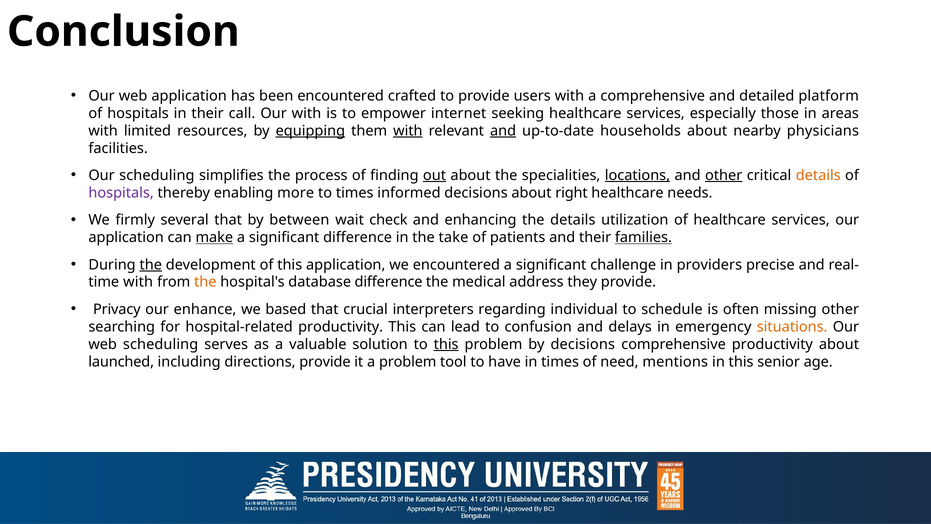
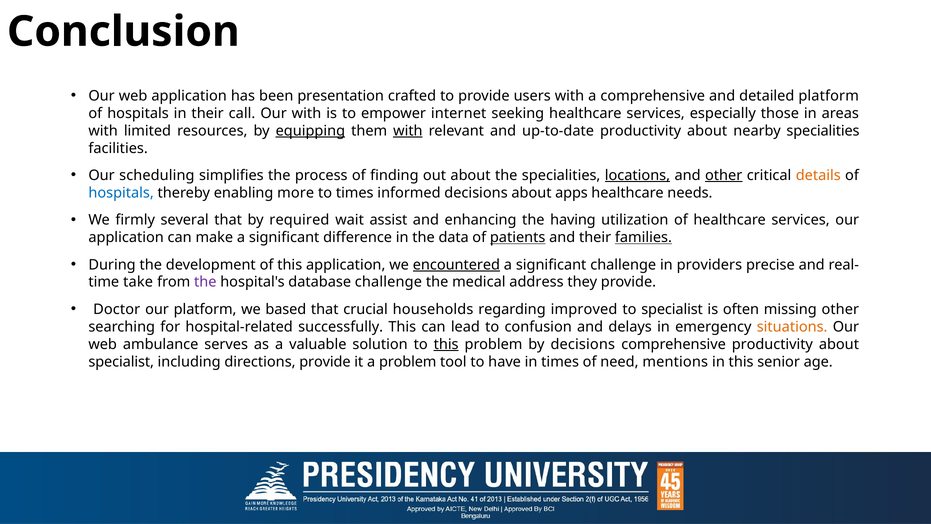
been encountered: encountered -> presentation (341, 96)
and underline: present -> none (503, 131)
up-to-date households: households -> productivity (641, 131)
nearby physicians: physicians -> specialities (823, 131)
out underline: present -> none (435, 175)
hospitals colour: purple -> blue (121, 193)
right: right -> apps (571, 193)
between: between -> required (299, 220)
check: check -> assist (388, 220)
the details: details -> having (573, 220)
make underline: present -> none (214, 237)
take: take -> data (454, 237)
patients underline: none -> present (518, 237)
the underline: present -> none (151, 265)
encountered underline: none -> present (456, 265)
with: with -> take (138, 282)
the colour: orange -> purple (205, 282)
database difference: difference -> challenge (388, 282)
Privacy: Privacy -> Doctor (117, 309)
our enhance: enhance -> platform (205, 309)
interpreters: interpreters -> households (433, 309)
individual: individual -> improved (584, 309)
to schedule: schedule -> specialist (672, 309)
hospital-related productivity: productivity -> successfully (341, 327)
web scheduling: scheduling -> ambulance (161, 344)
launched: launched -> specialist (121, 362)
